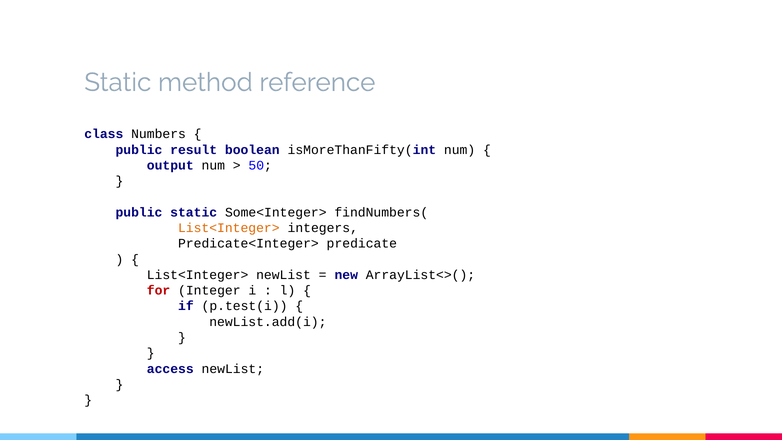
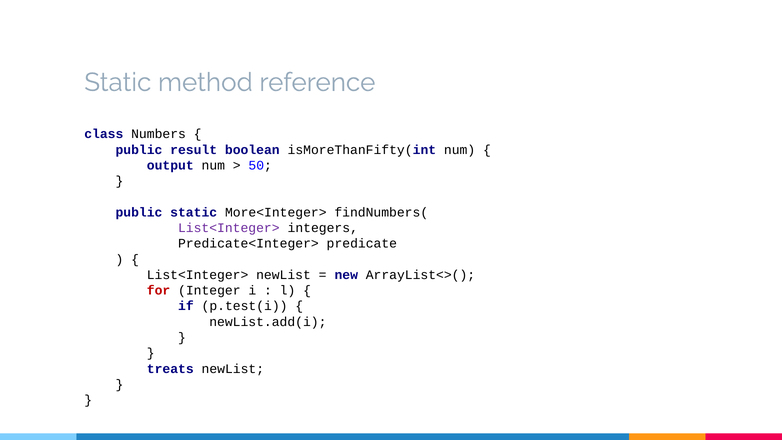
Some<Integer>: Some<Integer> -> More<Integer> (276, 212)
List<Integer> colour: orange -> purple (229, 228)
access: access -> treats (170, 369)
